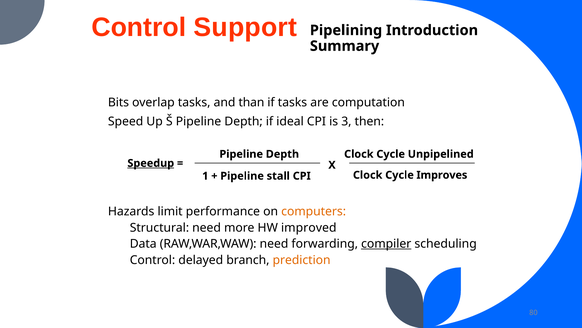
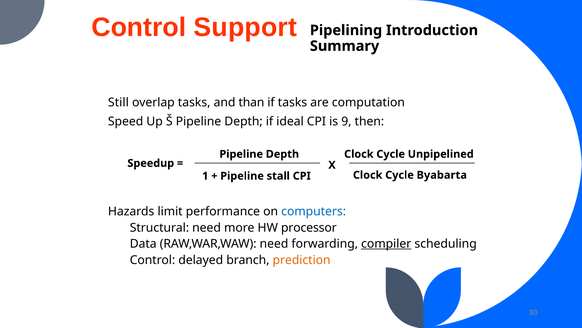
Bits: Bits -> Still (118, 102)
3: 3 -> 9 (346, 121)
Speedup underline: present -> none (151, 163)
Improves: Improves -> Byabarta (442, 175)
computers colour: orange -> blue (314, 211)
improved: improved -> processor (309, 227)
